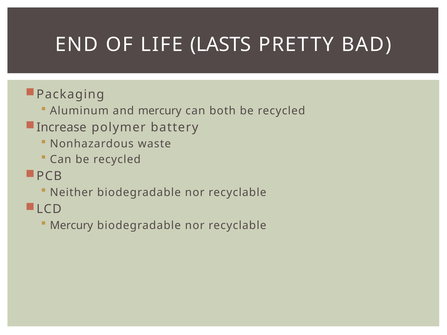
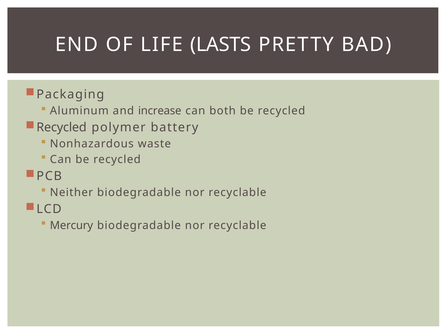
and mercury: mercury -> increase (160, 111)
Increase: Increase -> Recycled (62, 128)
